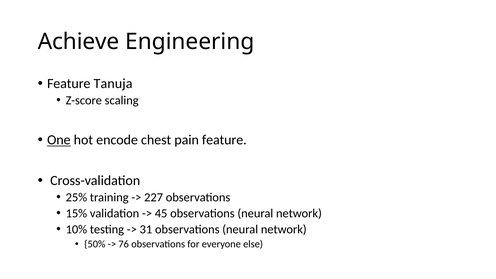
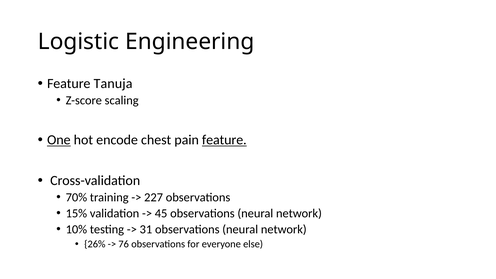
Achieve: Achieve -> Logistic (78, 42)
feature underline: none -> present (224, 140)
25%: 25% -> 70% (76, 197)
50%: 50% -> 26% (95, 244)
